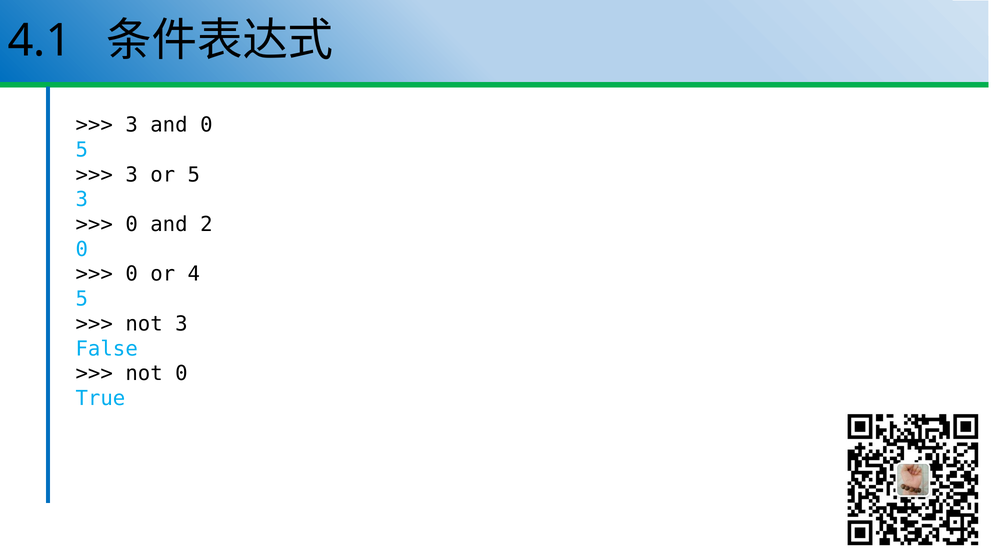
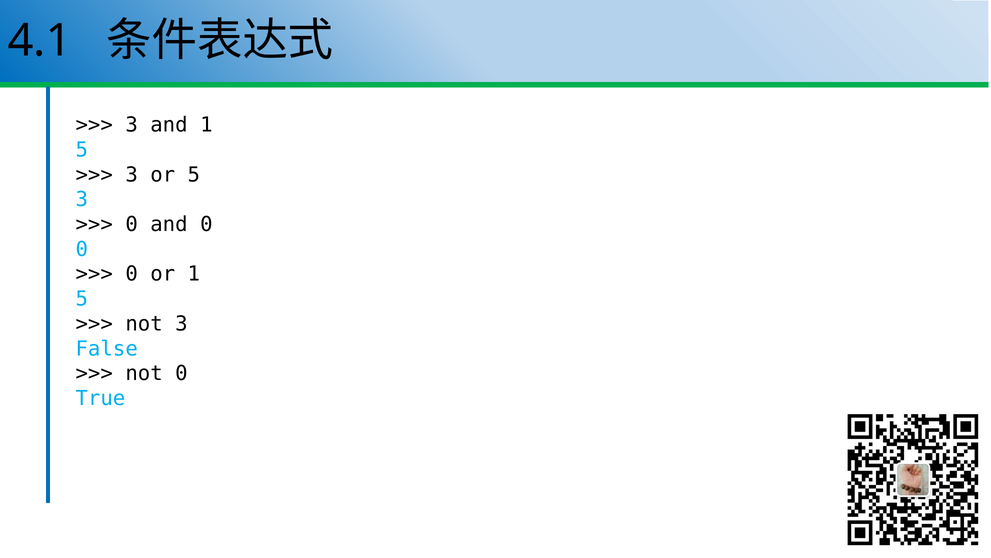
and 0: 0 -> 1 (206, 125)
and 2: 2 -> 0 (206, 224)
or 4: 4 -> 1 (194, 274)
